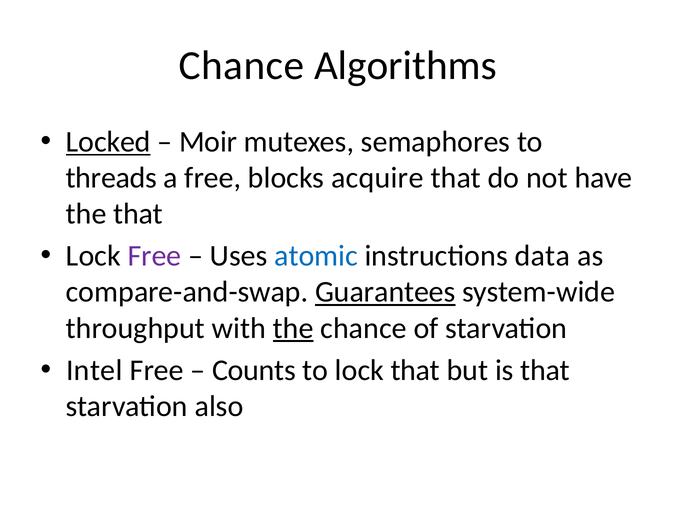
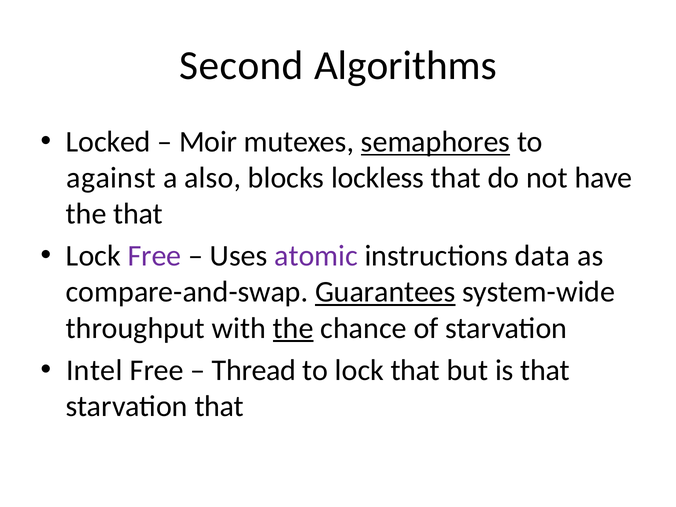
Chance: Chance -> Second (241, 65)
Locked underline: present -> none (108, 142)
semaphores underline: none -> present (436, 142)
threads: threads -> against (111, 178)
a free: free -> also (213, 178)
acquire: acquire -> lockless (378, 178)
atomic colour: blue -> purple (316, 256)
Counts: Counts -> Thread (254, 370)
starvation also: also -> that (219, 406)
